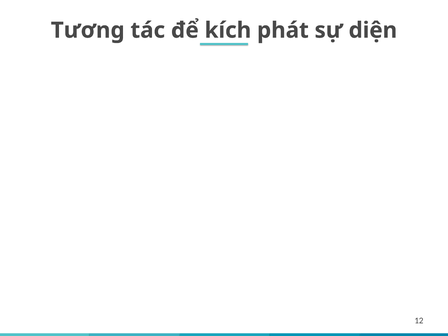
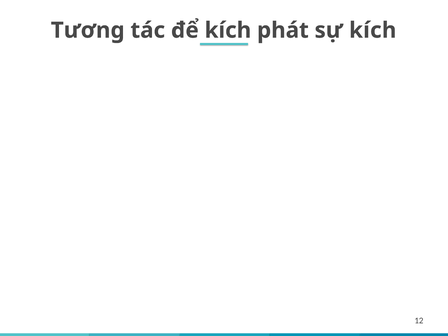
sự diện: diện -> kích (373, 30)
